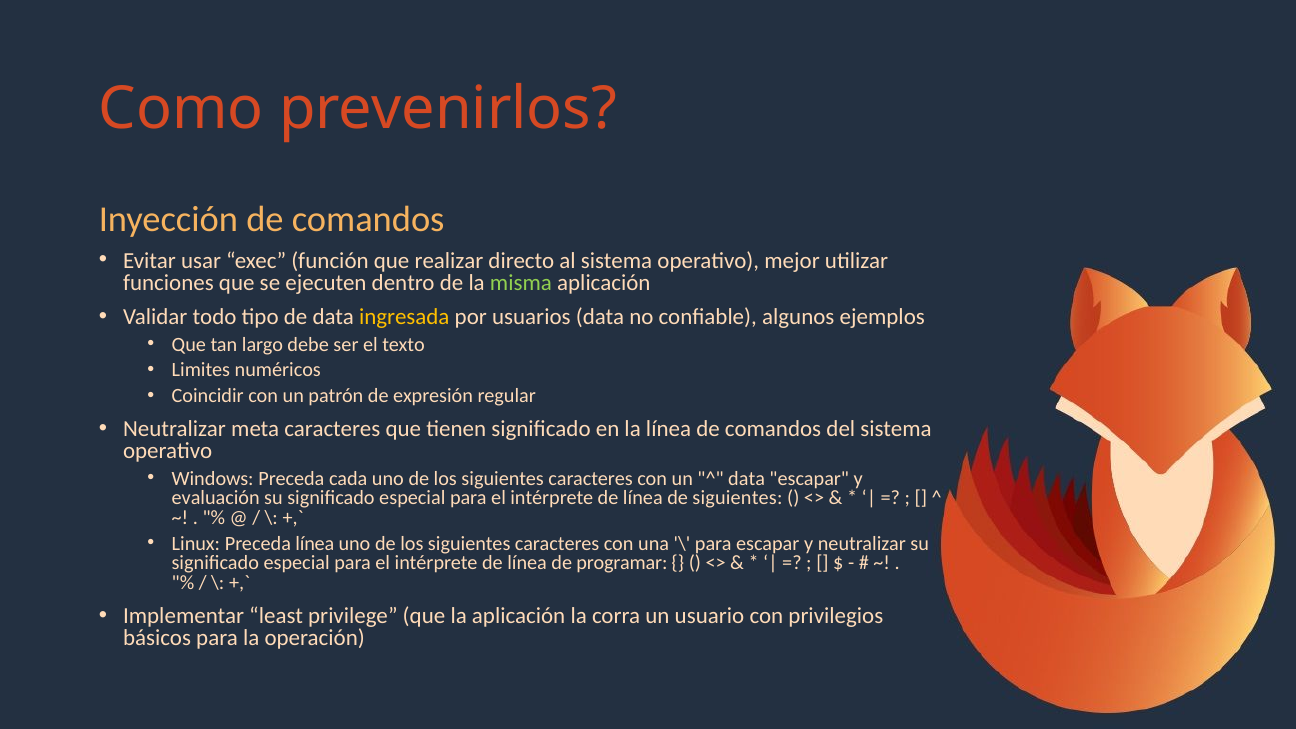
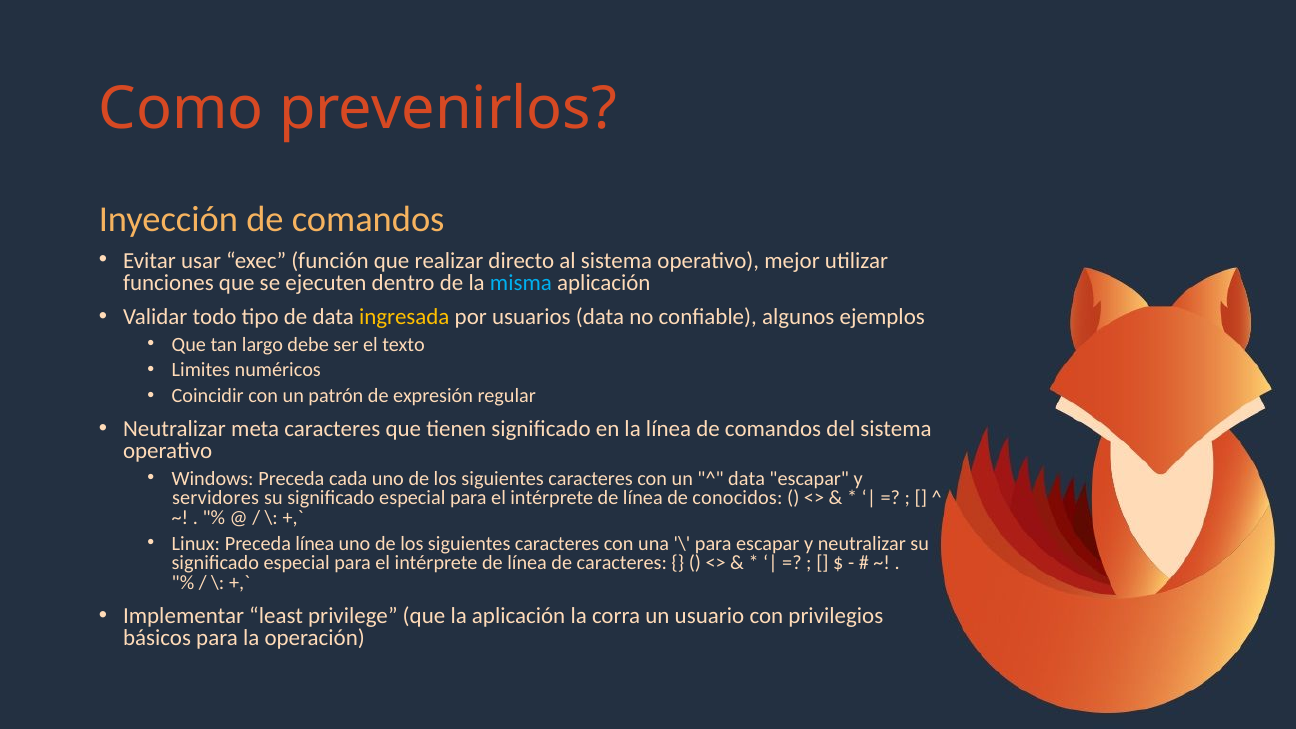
misma colour: light green -> light blue (521, 283)
evaluación: evaluación -> servidores (216, 498)
de siguientes: siguientes -> conocidos (737, 498)
de programar: programar -> caracteres (622, 563)
